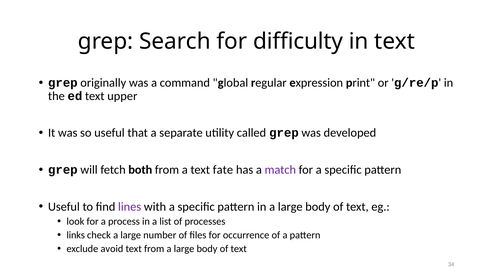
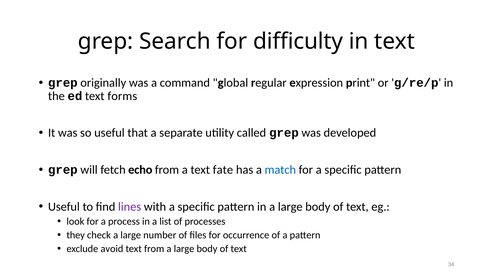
upper: upper -> forms (122, 96)
both: both -> echo (140, 170)
match colour: purple -> blue (280, 170)
links: links -> they (76, 235)
